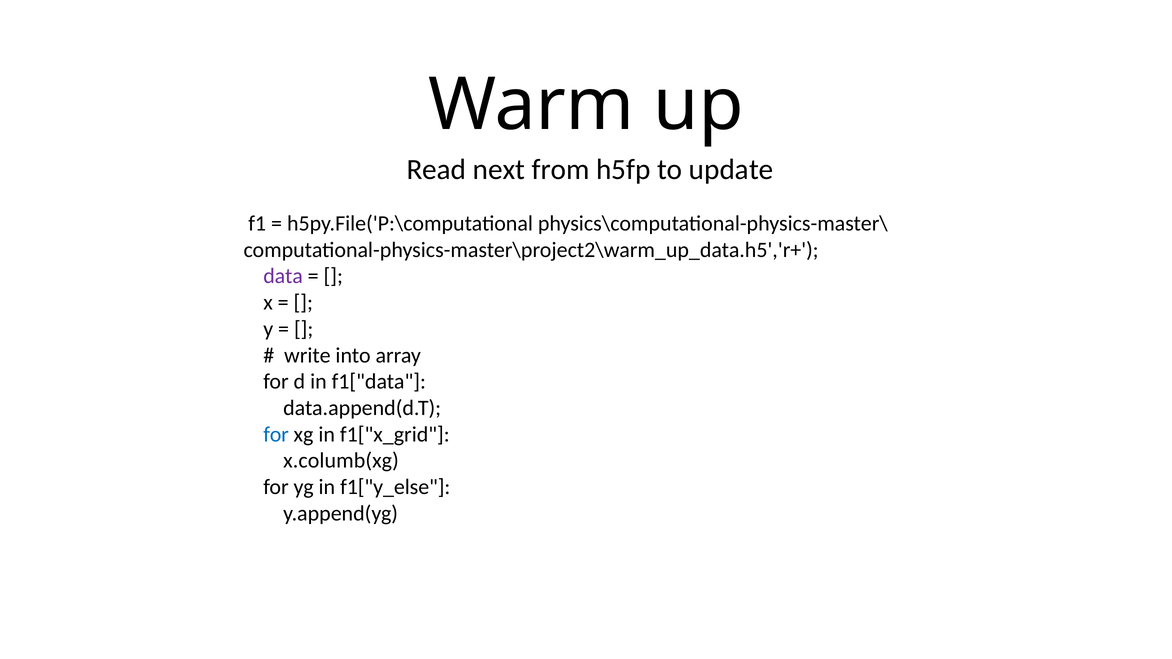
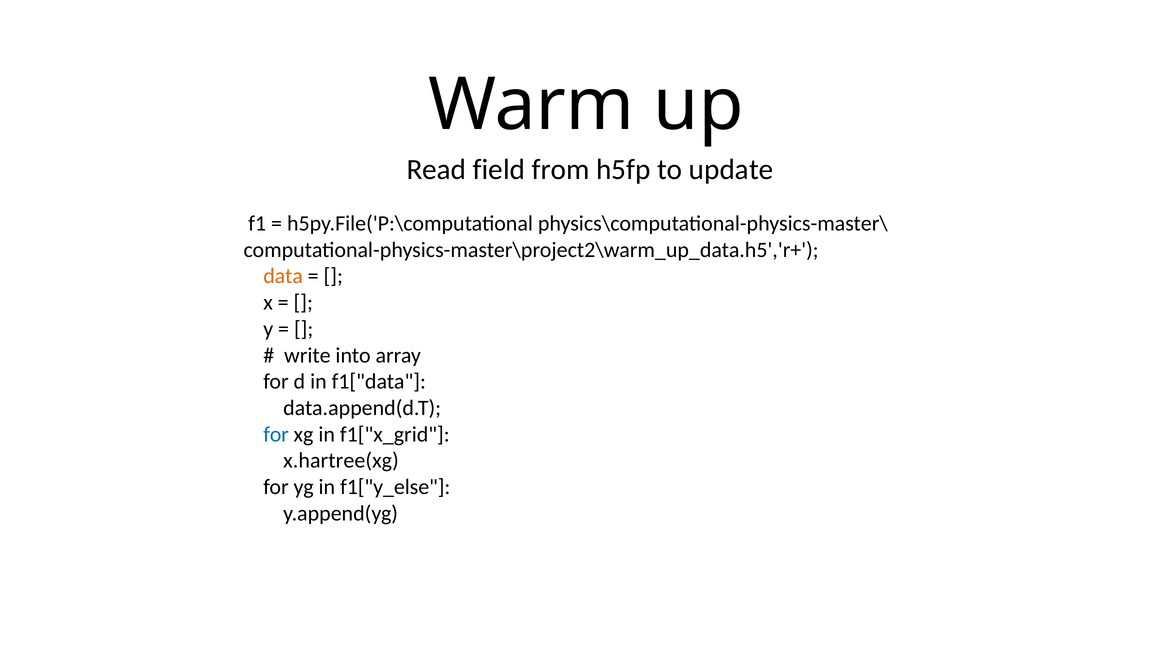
next: next -> field (499, 170)
data colour: purple -> orange (283, 276)
x.columb(xg: x.columb(xg -> x.hartree(xg (341, 461)
